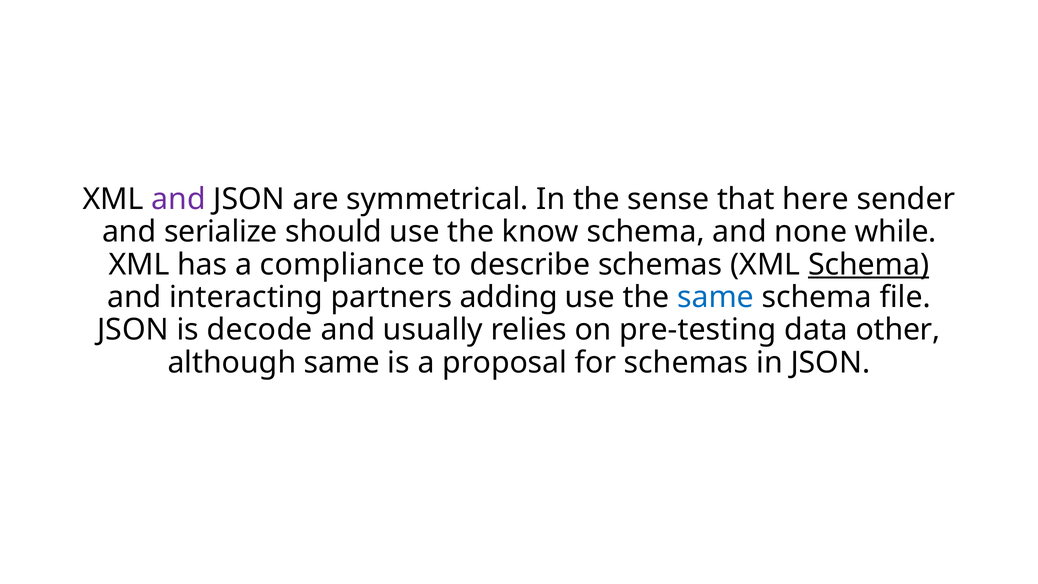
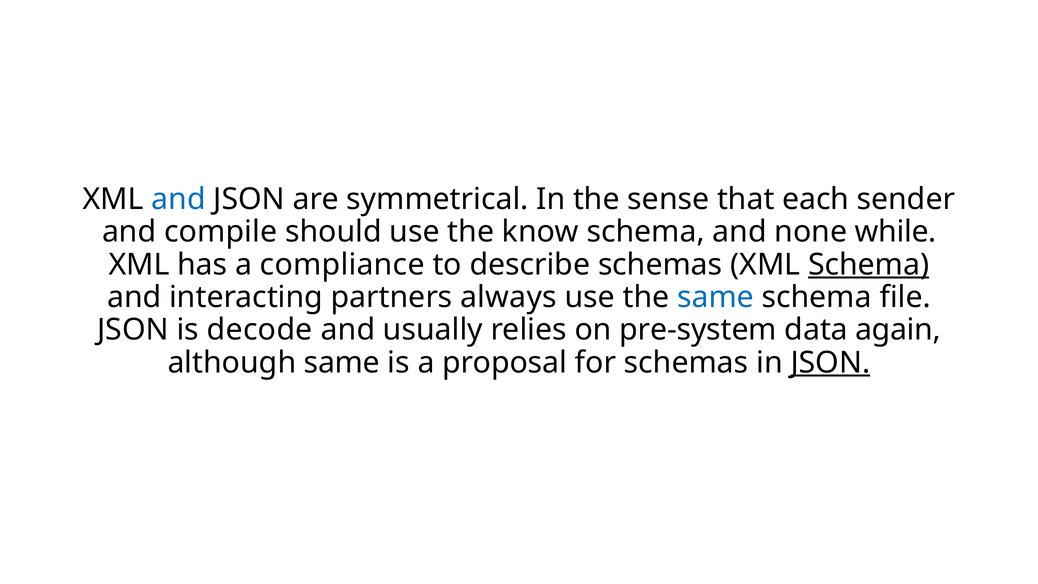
and colour: purple -> blue (179, 199)
here: here -> each (816, 199)
serialize: serialize -> compile (221, 232)
adding: adding -> always (508, 297)
pre-testing: pre-testing -> pre-system (698, 330)
other: other -> again (898, 330)
JSON underline: none -> present (830, 362)
